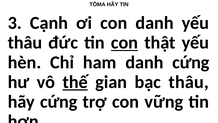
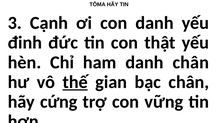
thâu: thâu -> đinh (25, 43)
con underline: present -> none (125, 43)
danh cứng: cứng -> chân (191, 62)
bạc thâu: thâu -> chân (189, 82)
